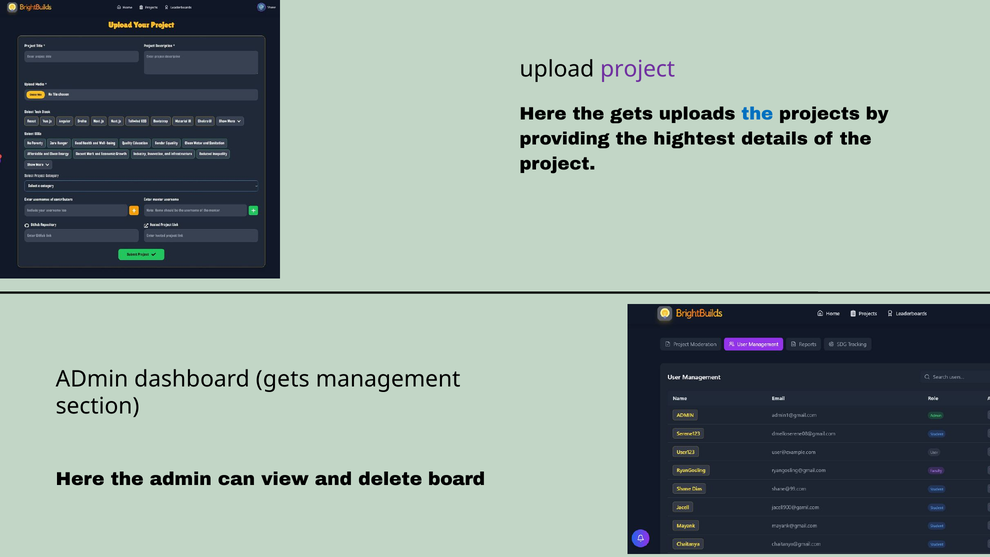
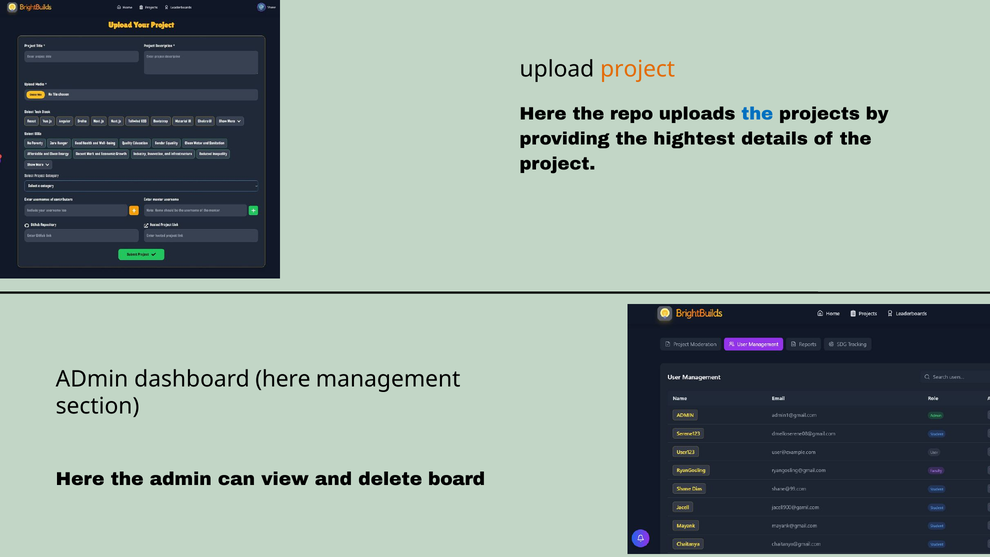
project colour: purple -> orange (638, 69)
the gets: gets -> repo (632, 114)
dashboard gets: gets -> here (283, 379)
